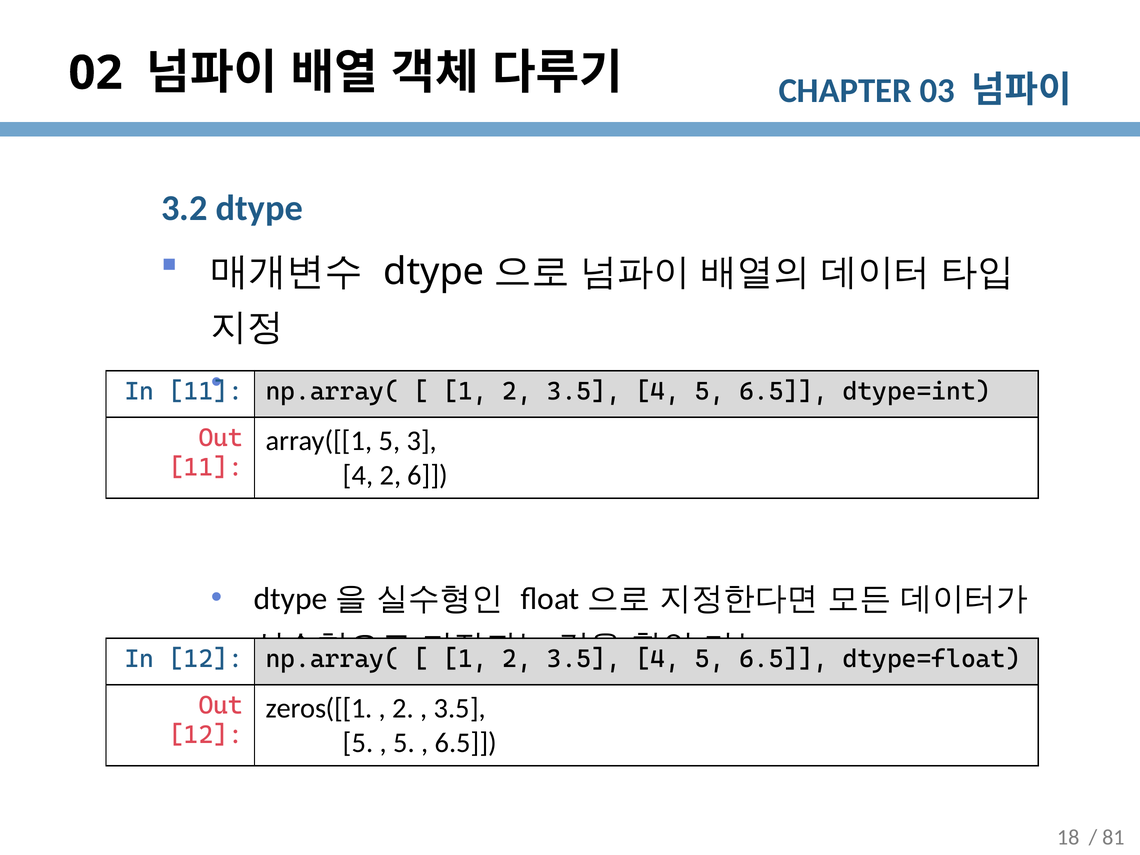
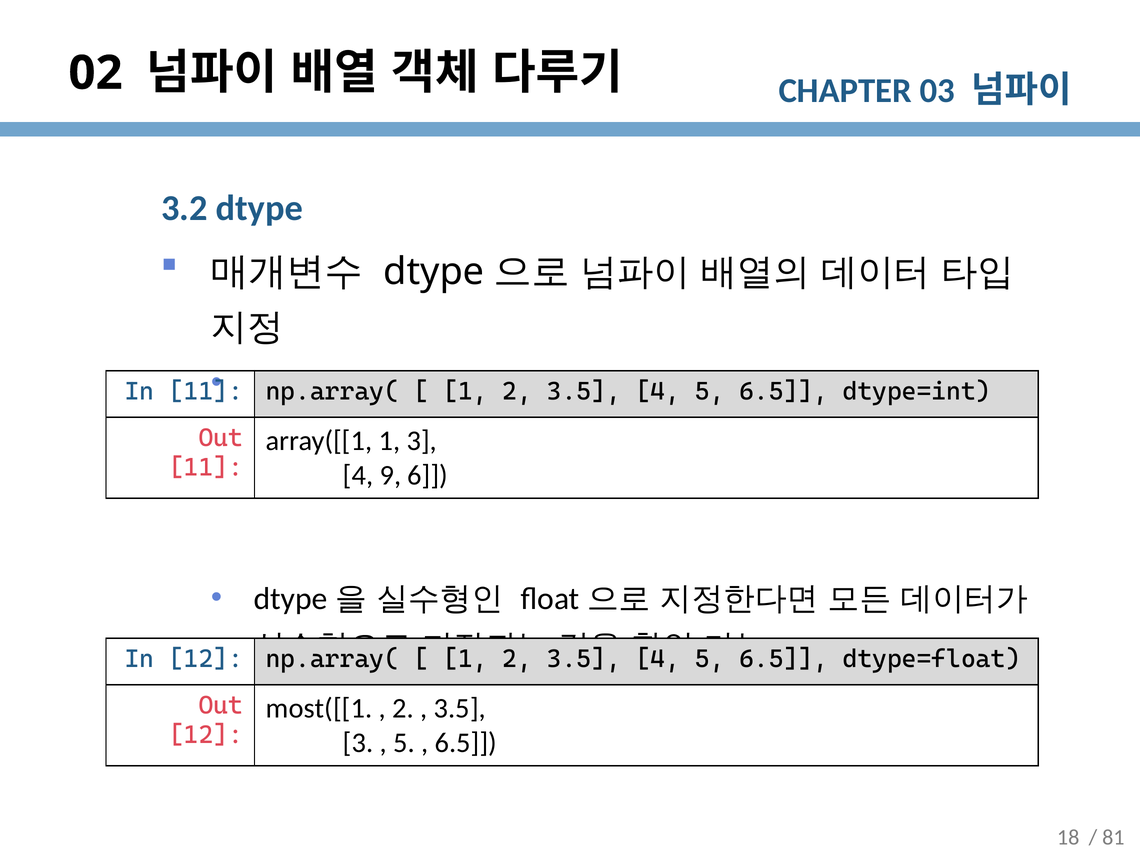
array([[1 5: 5 -> 1 (390, 441)
4 2: 2 -> 9 (390, 475)
zeros([[1: zeros([[1 -> most([[1 (319, 708)
5: 5 -> 3 (358, 743)
